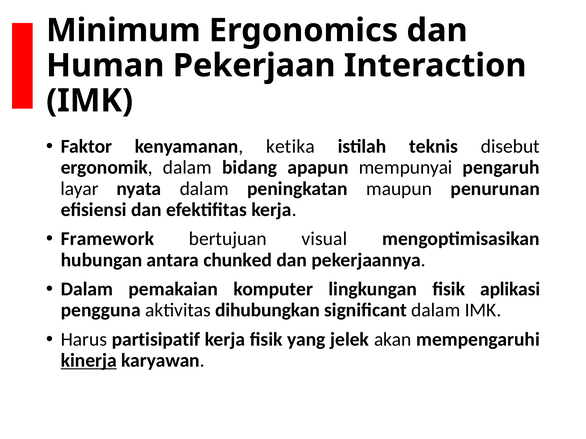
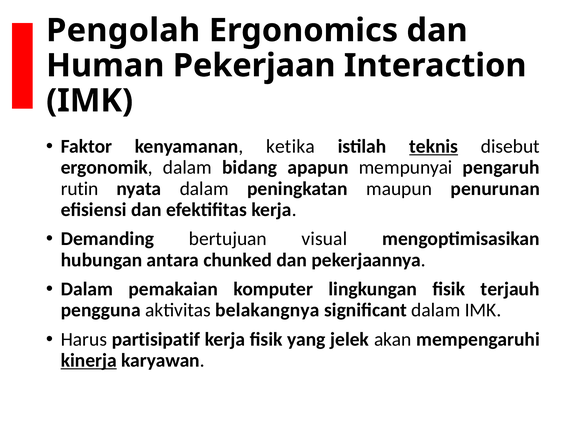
Minimum: Minimum -> Pengolah (123, 30)
teknis underline: none -> present (434, 147)
layar: layar -> rutin (80, 189)
Framework: Framework -> Demanding (107, 239)
aplikasi: aplikasi -> terjauh (510, 289)
dihubungkan: dihubungkan -> belakangnya (267, 311)
